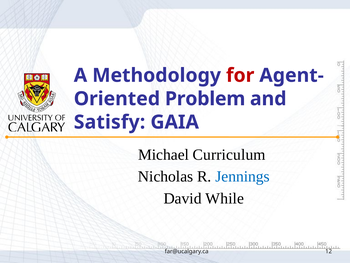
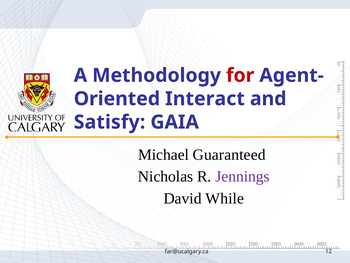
Problem: Problem -> Interact (205, 99)
Curriculum: Curriculum -> Guaranteed (229, 154)
Jennings colour: blue -> purple (243, 176)
